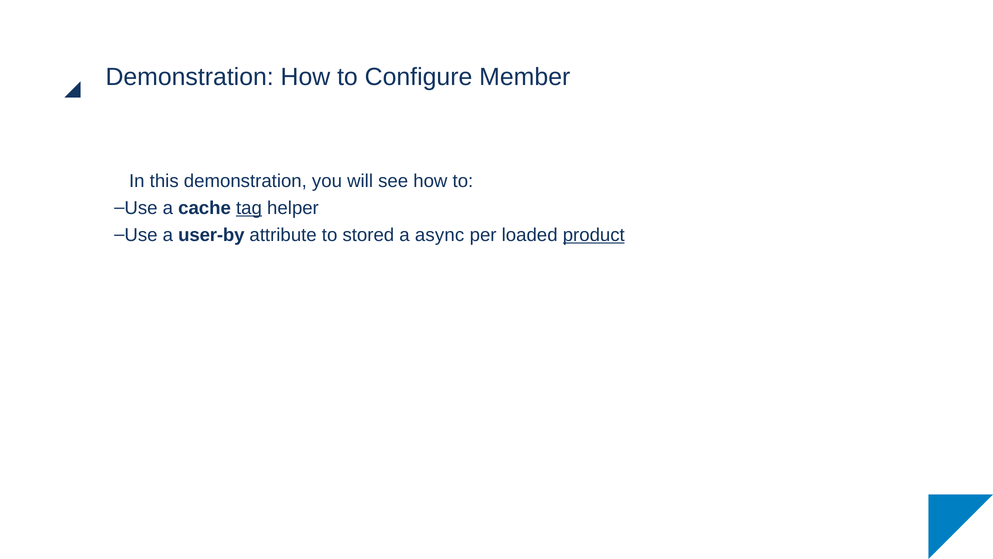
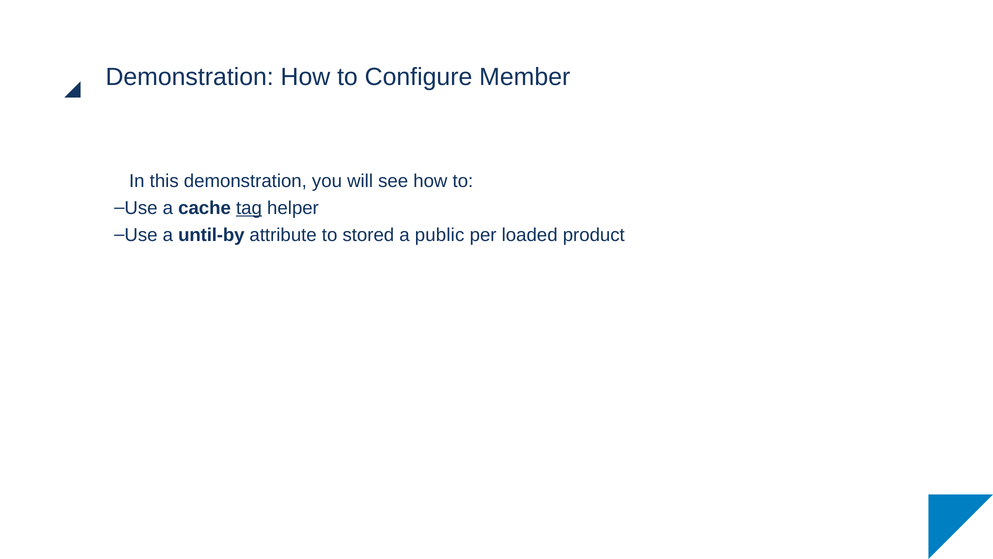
user-by: user-by -> until-by (211, 235)
async: async -> public (440, 235)
product underline: present -> none (594, 235)
